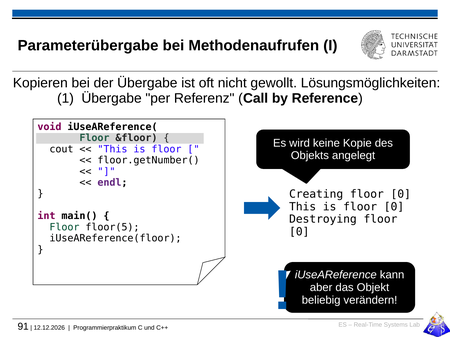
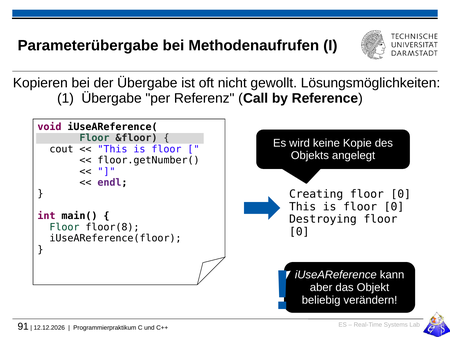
floor(5: floor(5 -> floor(8 (112, 227)
